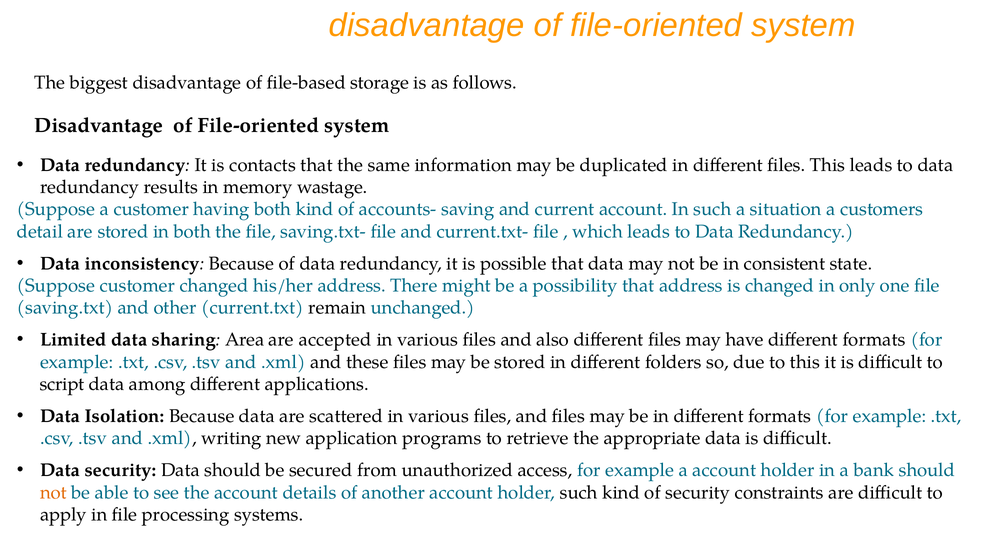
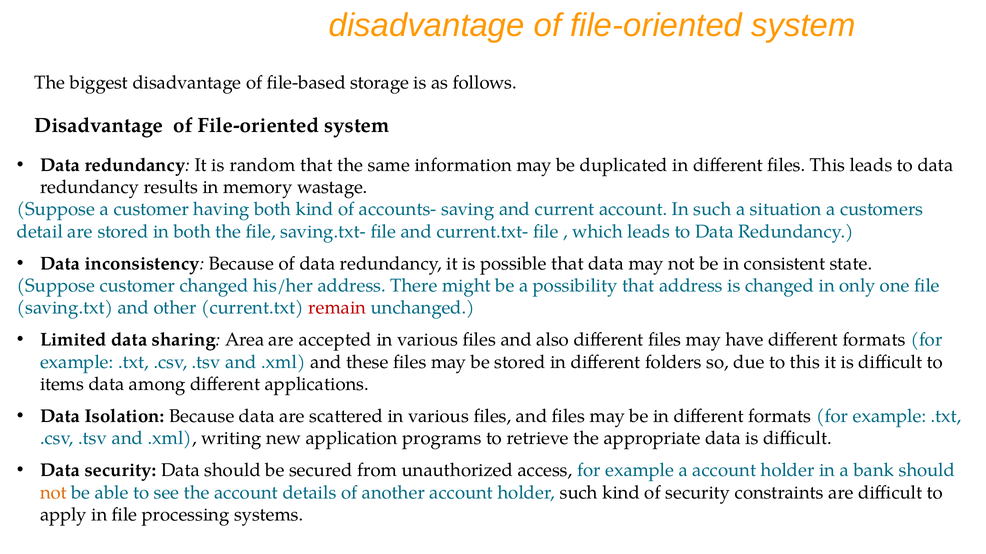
contacts: contacts -> random (262, 165)
remain colour: black -> red (337, 308)
script: script -> items (62, 385)
